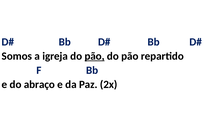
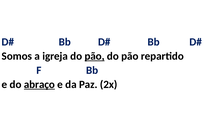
abraço underline: none -> present (39, 84)
